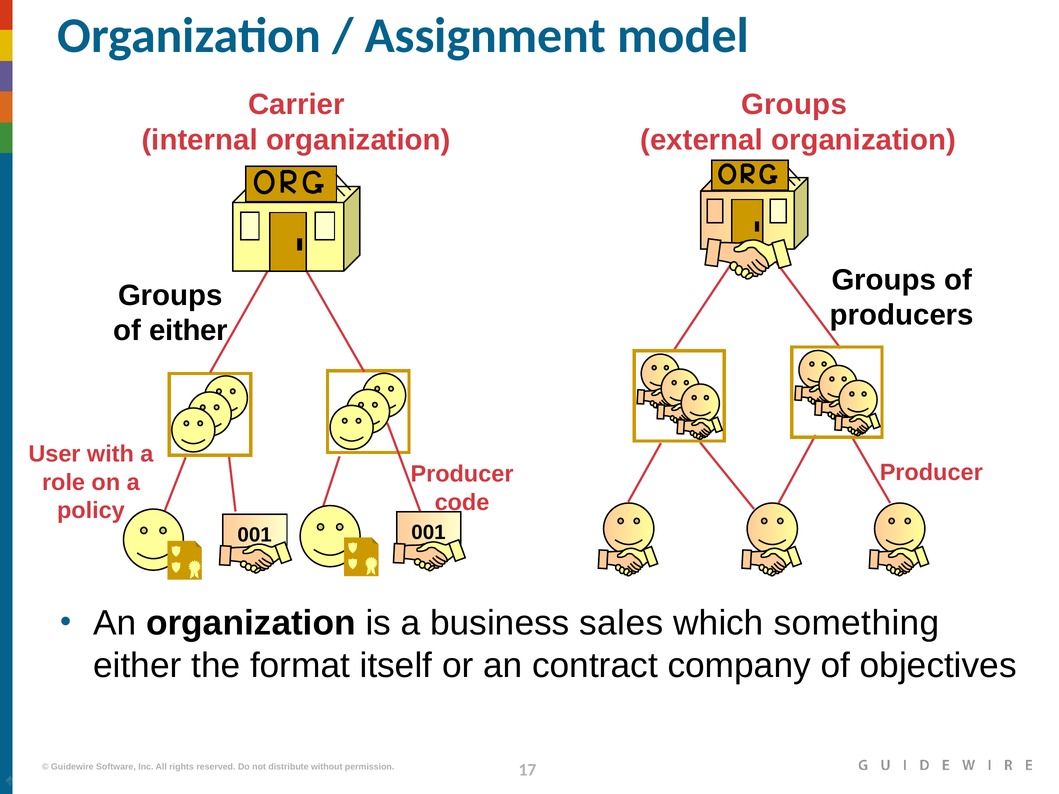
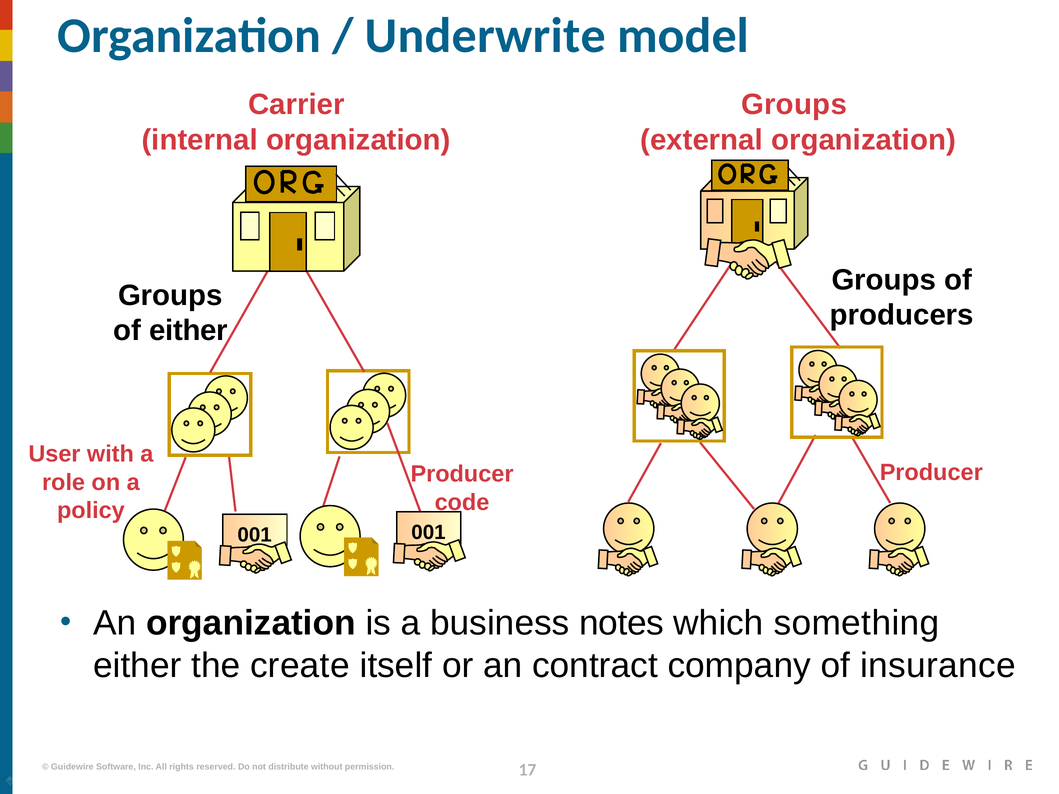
Assignment: Assignment -> Underwrite (485, 36)
sales: sales -> notes (622, 623)
format: format -> create (300, 666)
objectives: objectives -> insurance (938, 666)
